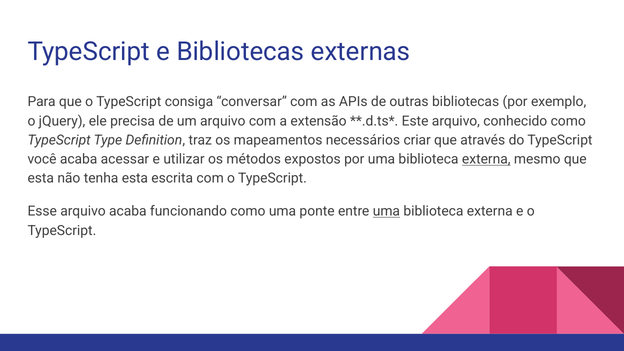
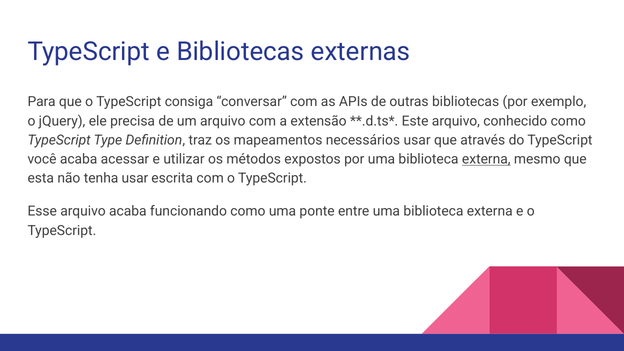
necessários criar: criar -> usar (417, 140)
tenha esta: esta -> usar (135, 178)
uma underline: present -> none (386, 211)
